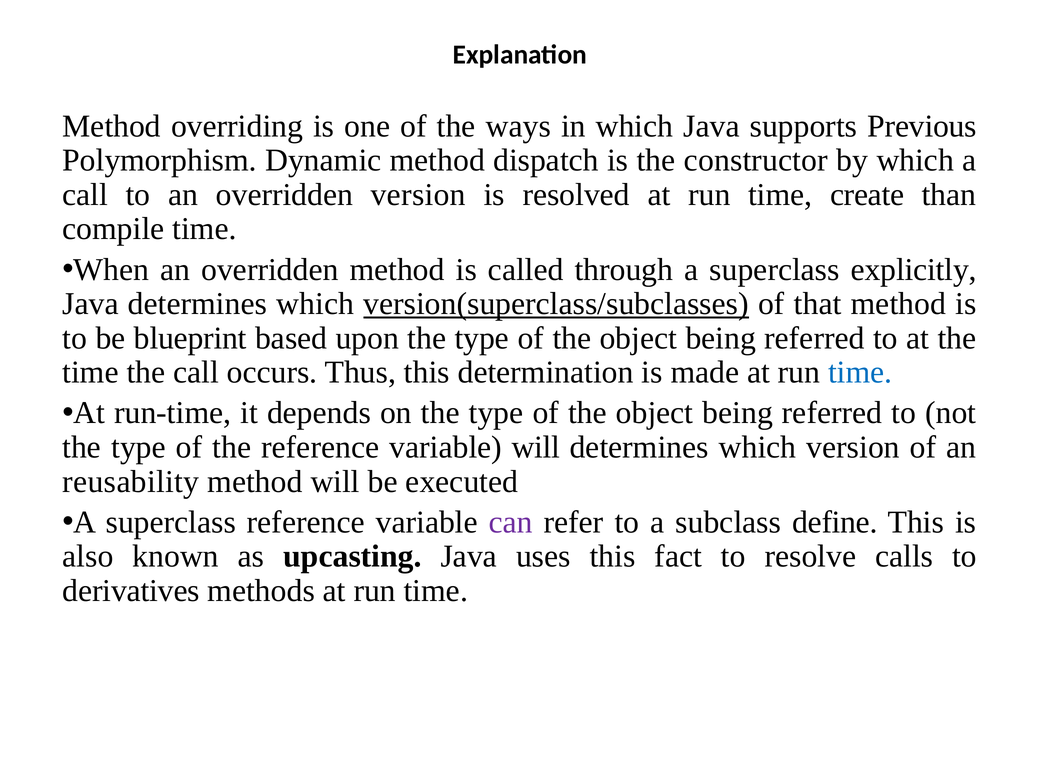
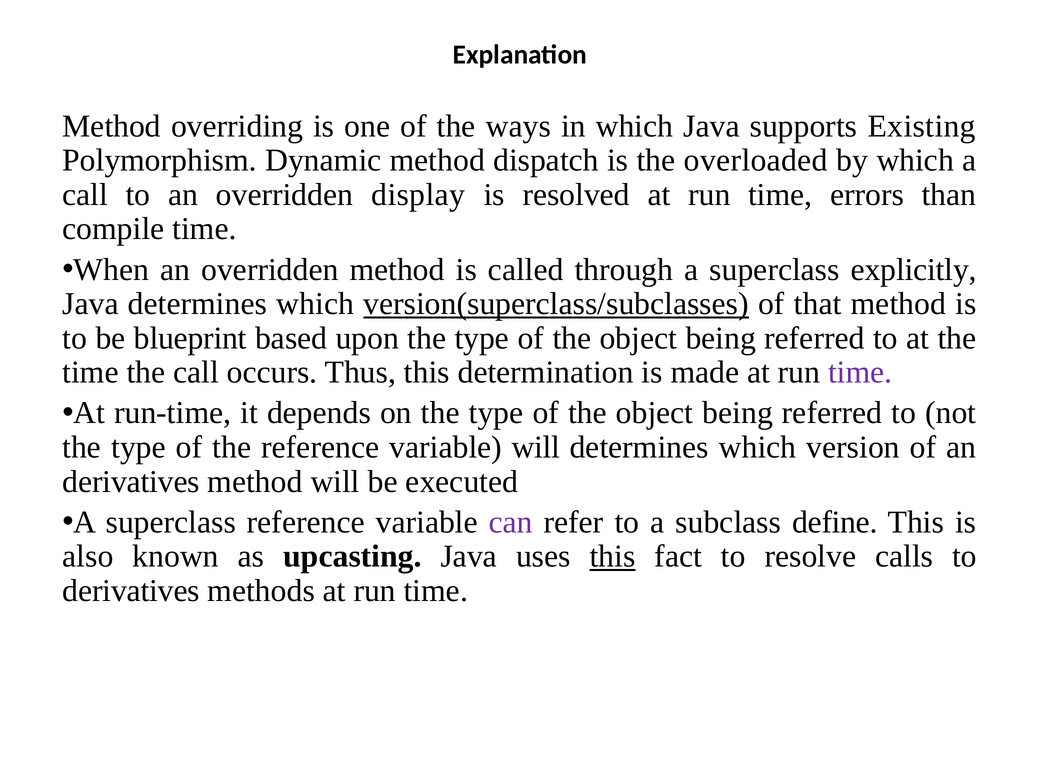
Previous: Previous -> Existing (922, 126)
constructor: constructor -> overloaded (756, 160)
overridden version: version -> display (418, 195)
create: create -> errors (867, 195)
time colour: blue -> purple (860, 372)
reusability: reusability -> derivatives (131, 482)
this underline: none -> present (613, 556)
